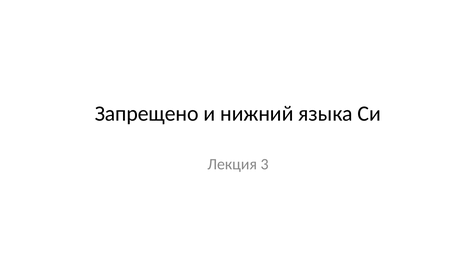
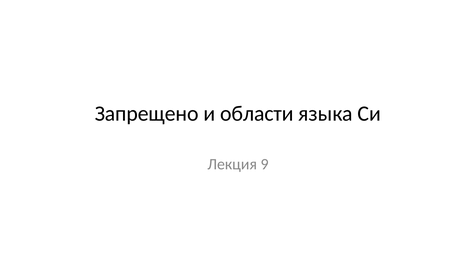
нижний: нижний -> области (257, 113)
3: 3 -> 9 (265, 164)
